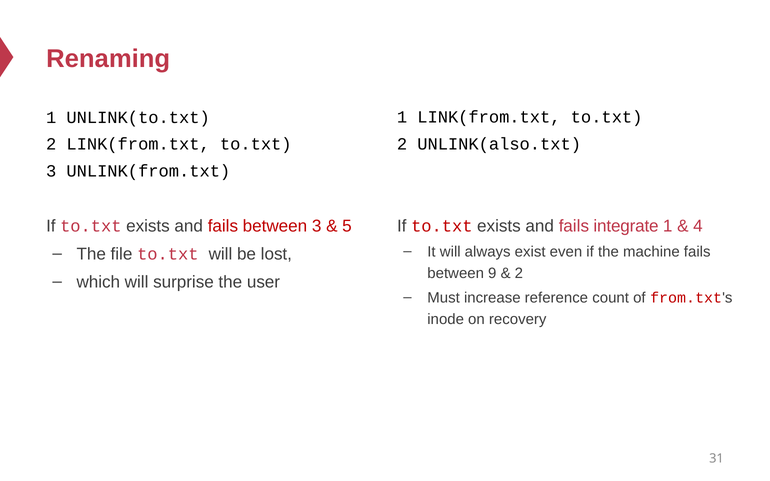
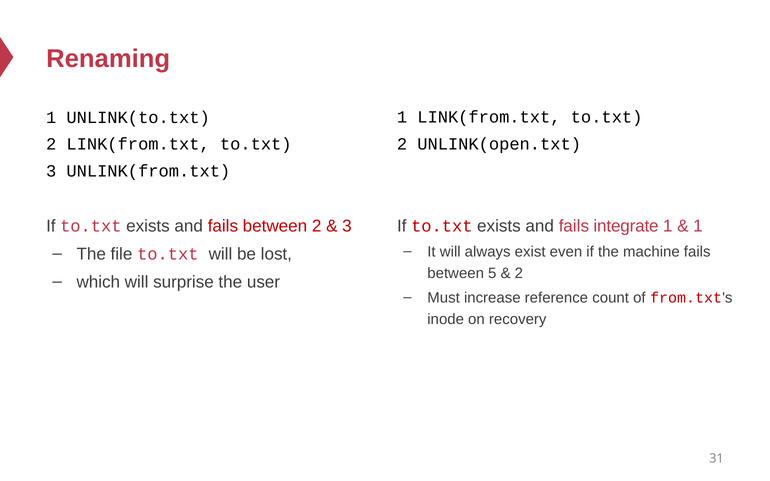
UNLINK(also.txt: UNLINK(also.txt -> UNLINK(open.txt (499, 144)
between 3: 3 -> 2 (317, 226)
5: 5 -> 3 (347, 226)
4: 4 -> 1 (698, 226)
9: 9 -> 5 (492, 273)
